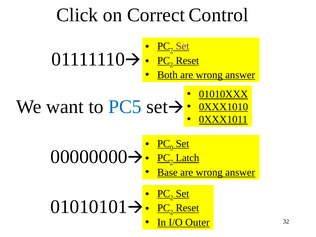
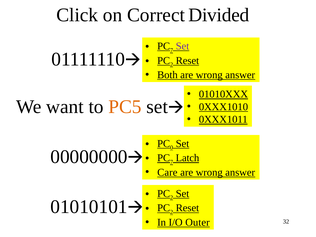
Control: Control -> Divided (219, 15)
PC5 colour: blue -> orange (125, 107)
Base: Base -> Care (167, 172)
